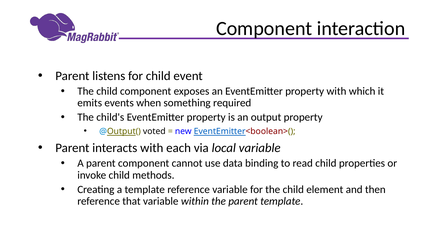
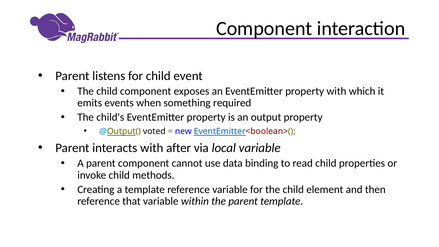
each: each -> after (179, 148)
